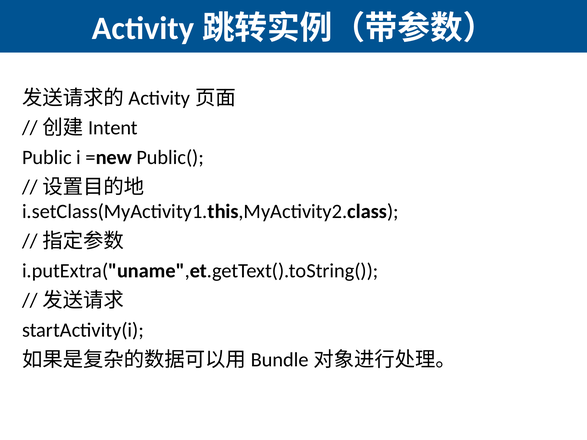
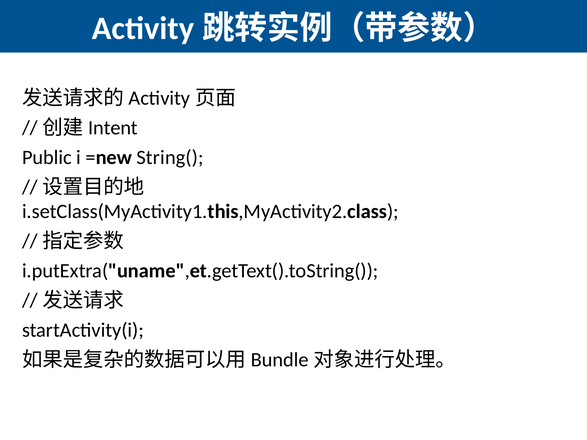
Public(: Public( -> String( (170, 157)
